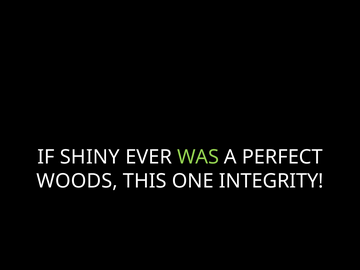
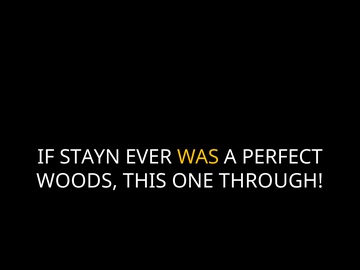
SHINY: SHINY -> STAYN (90, 157)
WAS colour: light green -> yellow (198, 157)
INTEGRITY: INTEGRITY -> THROUGH (271, 181)
